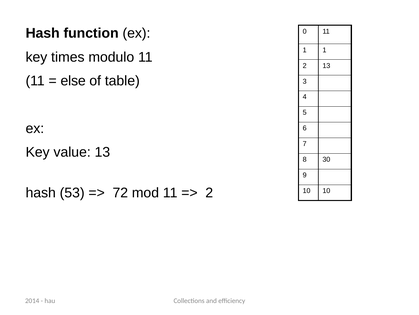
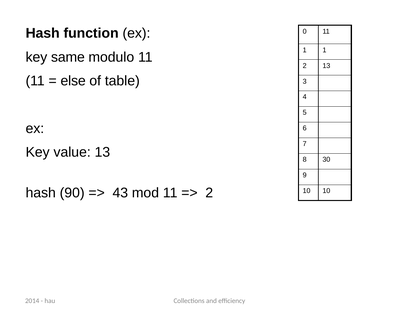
times: times -> same (68, 57)
53: 53 -> 90 (72, 192)
72: 72 -> 43 (120, 192)
